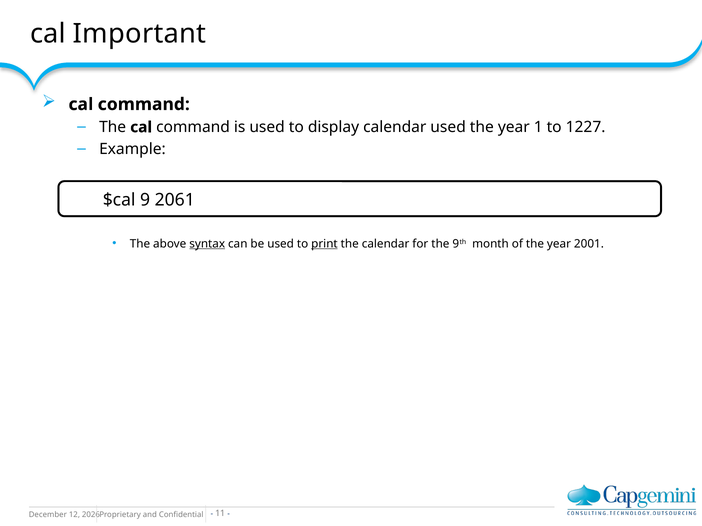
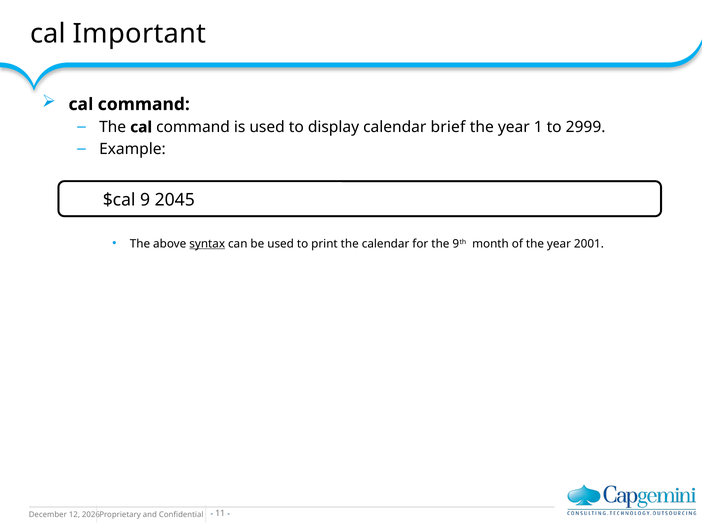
calendar used: used -> brief (448, 127)
1227: 1227 -> 2999 (586, 127)
2061: 2061 -> 2045 (175, 200)
print underline: present -> none (324, 244)
